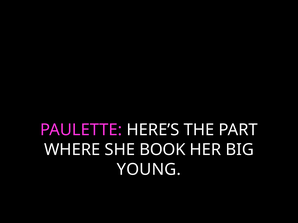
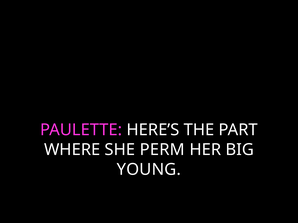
BOOK: BOOK -> PERM (162, 150)
